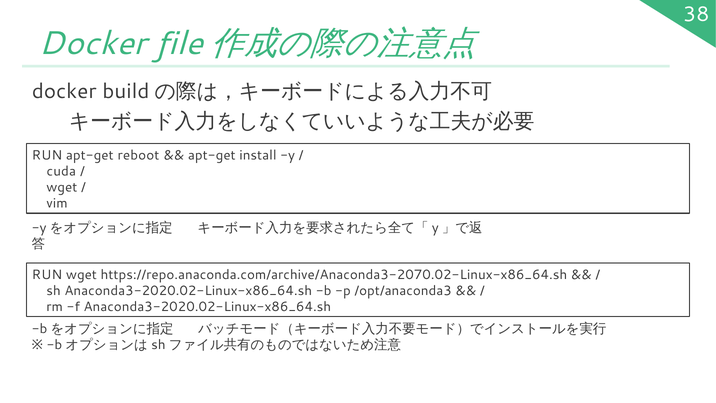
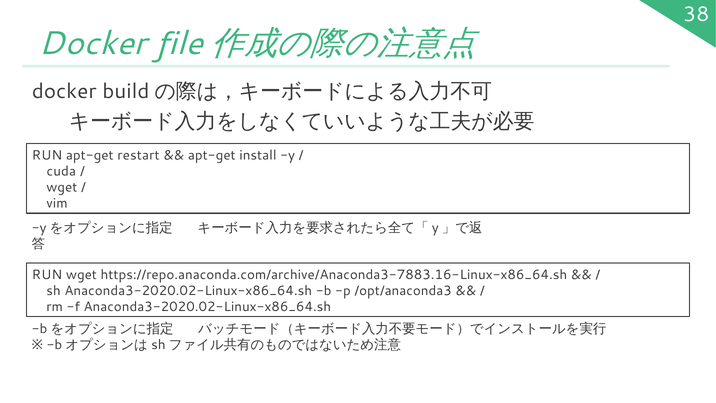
reboot: reboot -> restart (138, 155)
https://repo.anaconda.com/archive/Anaconda3-2070.02-Linux-x86_64.sh: https://repo.anaconda.com/archive/Anaconda3-2070.02-Linux-x86_64.sh -> https://repo.anaconda.com/archive/Anaconda3-7883.16-Linux-x86_64.sh (334, 274)
